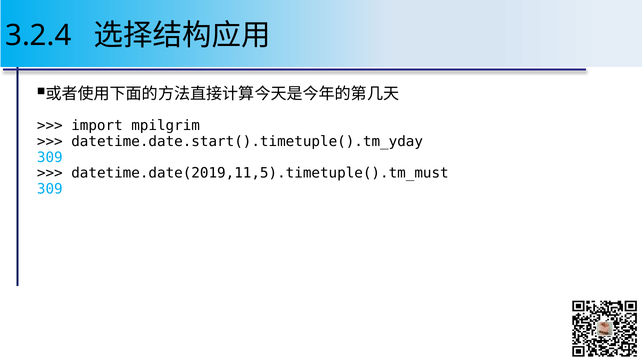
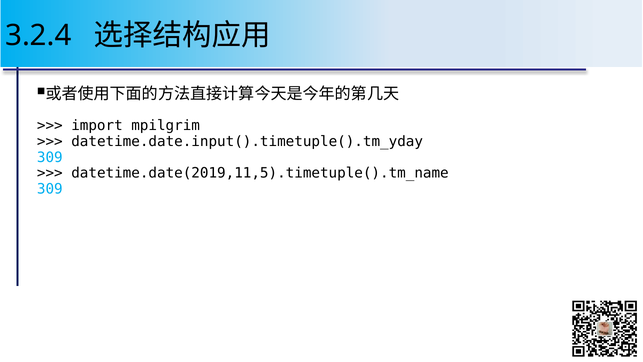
datetime.date.start().timetuple().tm_yday: datetime.date.start().timetuple().tm_yday -> datetime.date.input().timetuple().tm_yday (247, 141)
datetime.date(2019,11,5).timetuple().tm_must: datetime.date(2019,11,5).timetuple().tm_must -> datetime.date(2019,11,5).timetuple().tm_name (260, 173)
